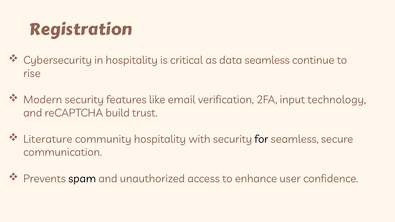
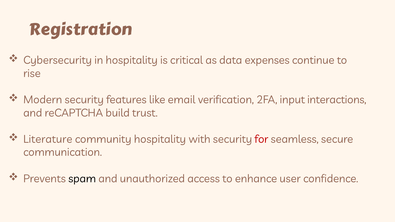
data seamless: seamless -> expenses (267, 60)
technology: technology -> interactions (337, 100)
for colour: black -> red (261, 139)
